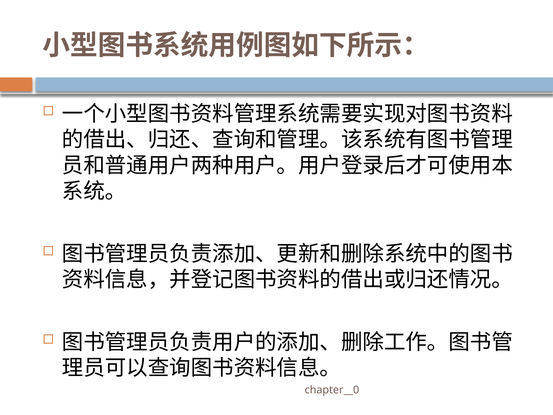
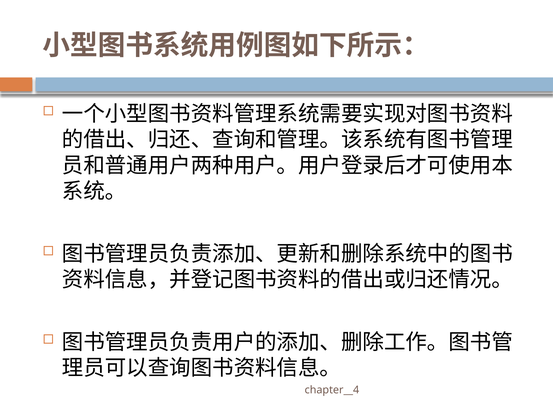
chapter__0: chapter__0 -> chapter__4 (332, 390)
